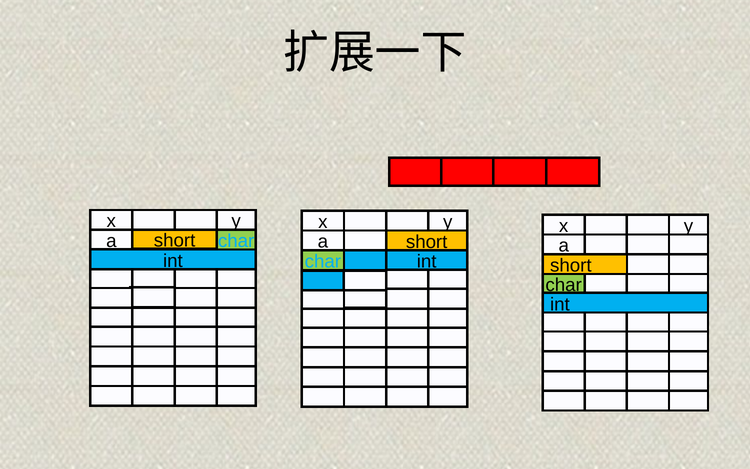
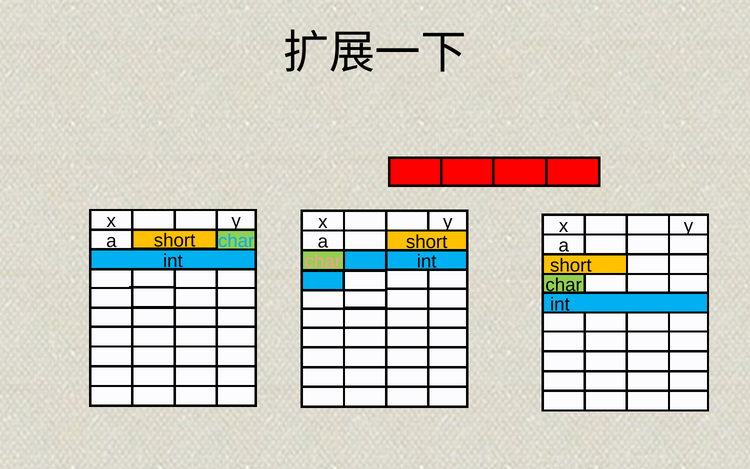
char colour: light blue -> pink (323, 261)
